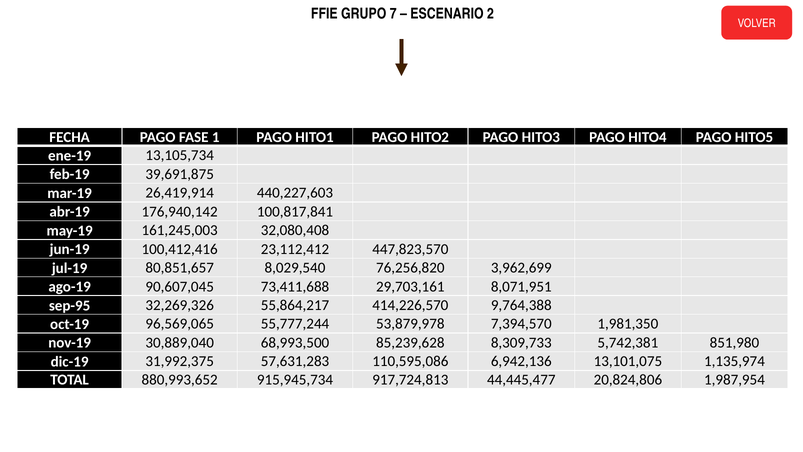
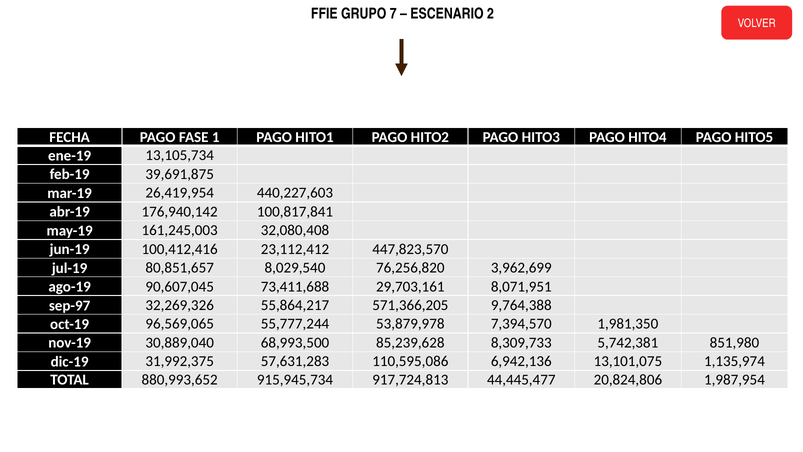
26,419,914: 26,419,914 -> 26,419,954 (180, 193)
sep-95: sep-95 -> sep-97 (70, 305)
414,226,570: 414,226,570 -> 571,366,205 (410, 305)
